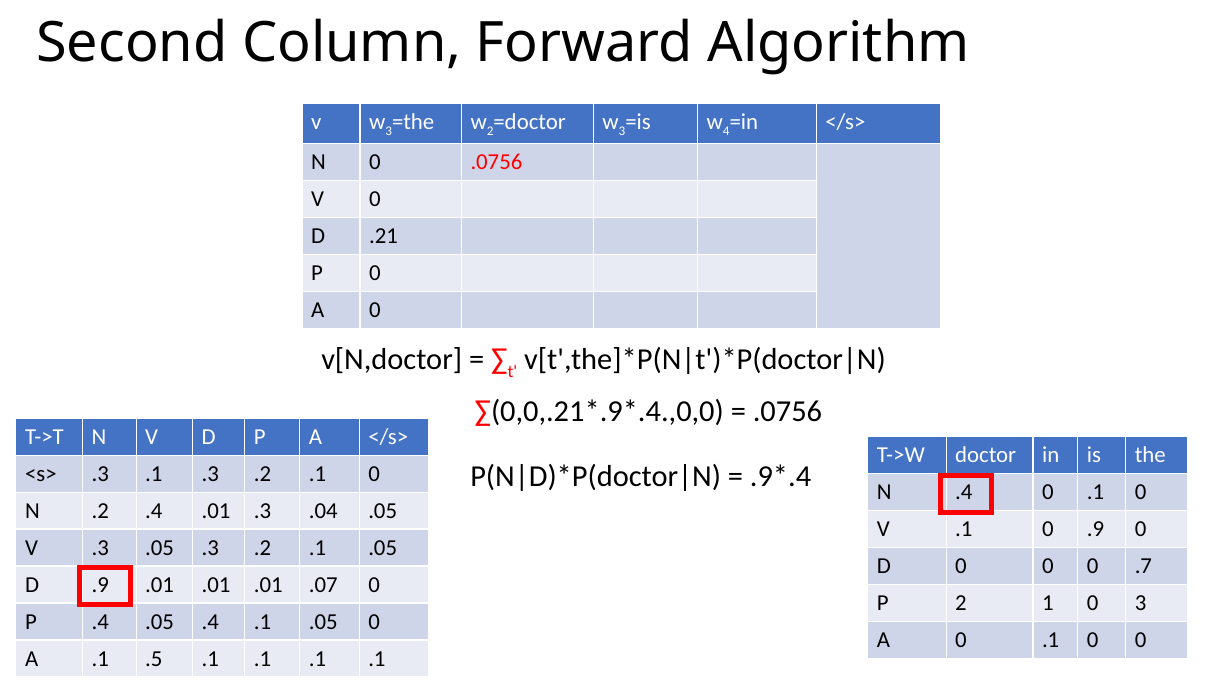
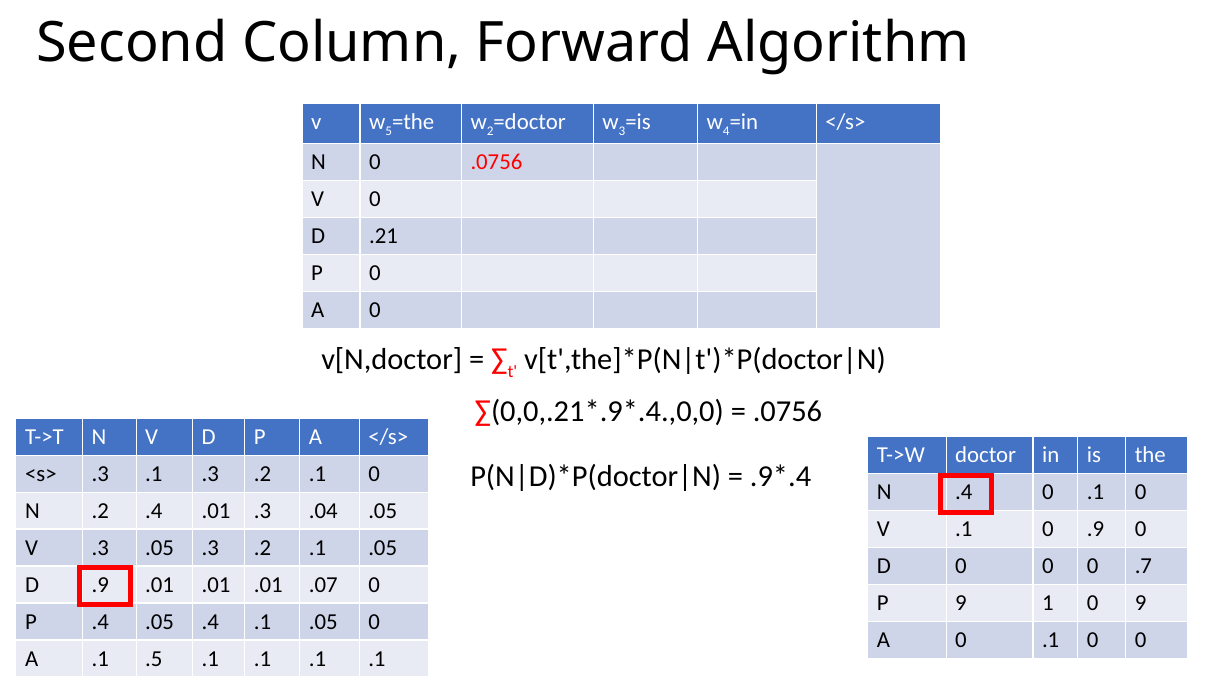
3: 3 -> 5 (389, 131)
P 2: 2 -> 9 (961, 604)
0 3: 3 -> 9 (1141, 604)
